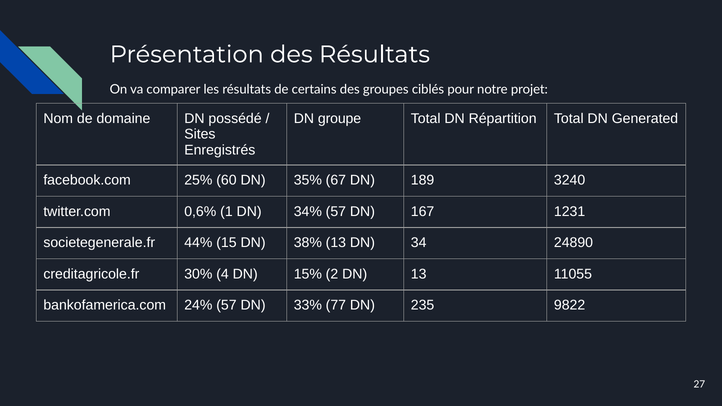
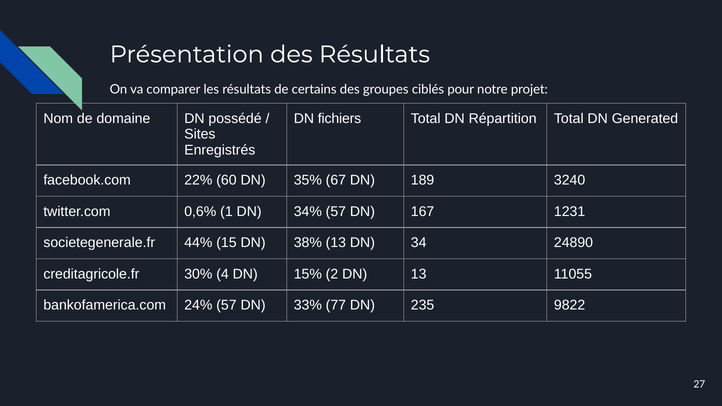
groupe: groupe -> fichiers (340, 119)
25%: 25% -> 22% (198, 180)
